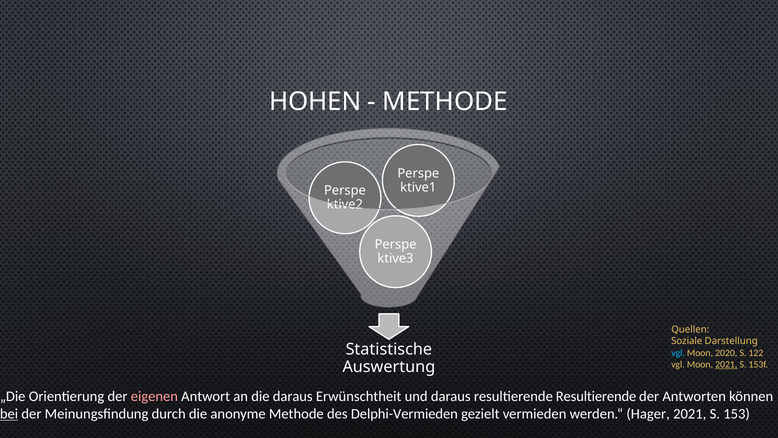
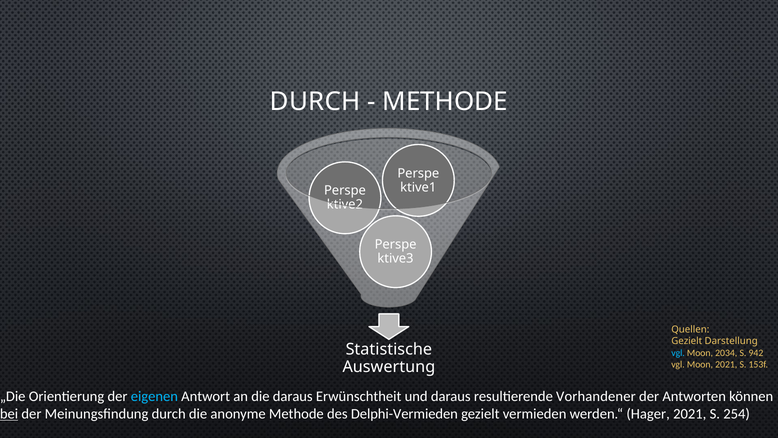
HOHEN: HOHEN -> DURCH (315, 101)
Soziale: Soziale -> Gezielt (687, 341)
2020: 2020 -> 2034 (726, 353)
122: 122 -> 942 (756, 353)
2021 underline: present -> none (726, 364)
eigenen colour: pink -> light blue (154, 396)
resultierende Resultierende: Resultierende -> Vorhandener (596, 396)
153: 153 -> 254 (737, 414)
